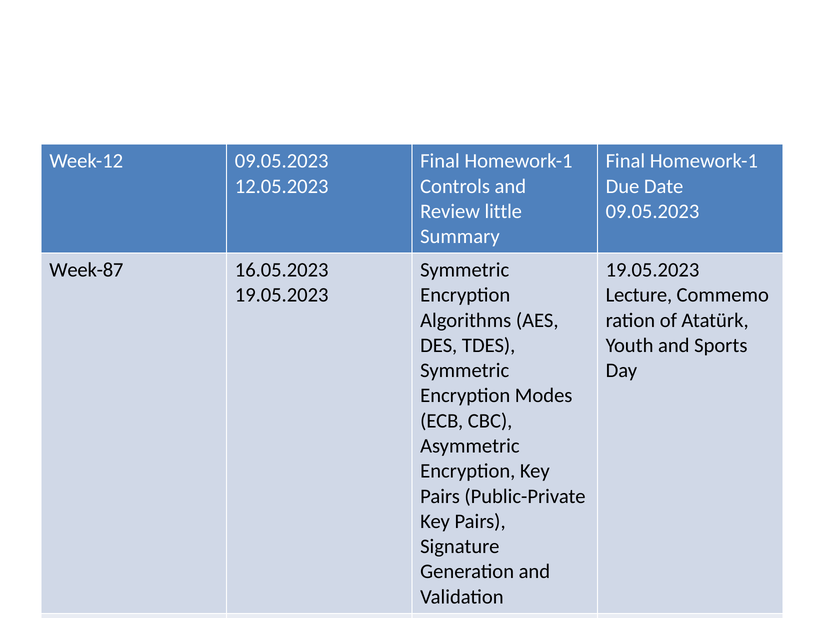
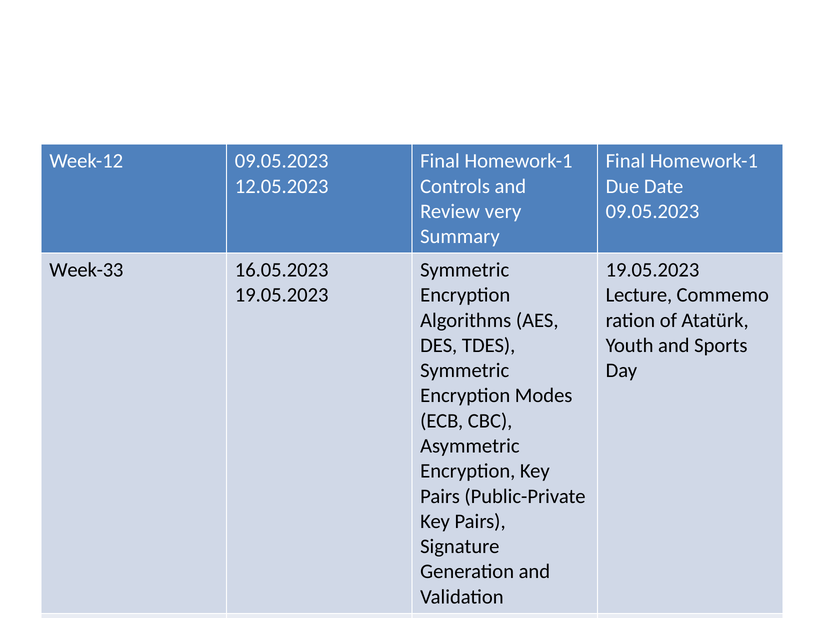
little: little -> very (503, 211)
Week-87: Week-87 -> Week-33 (86, 270)
